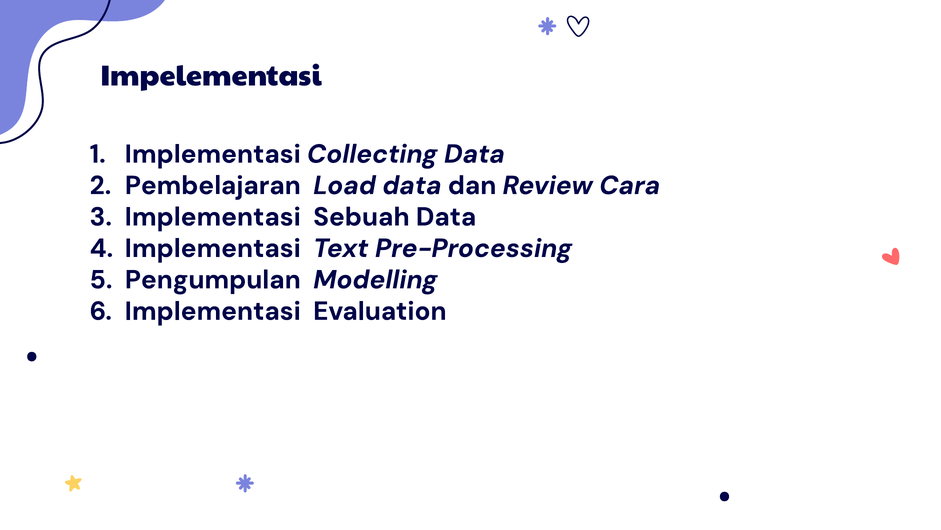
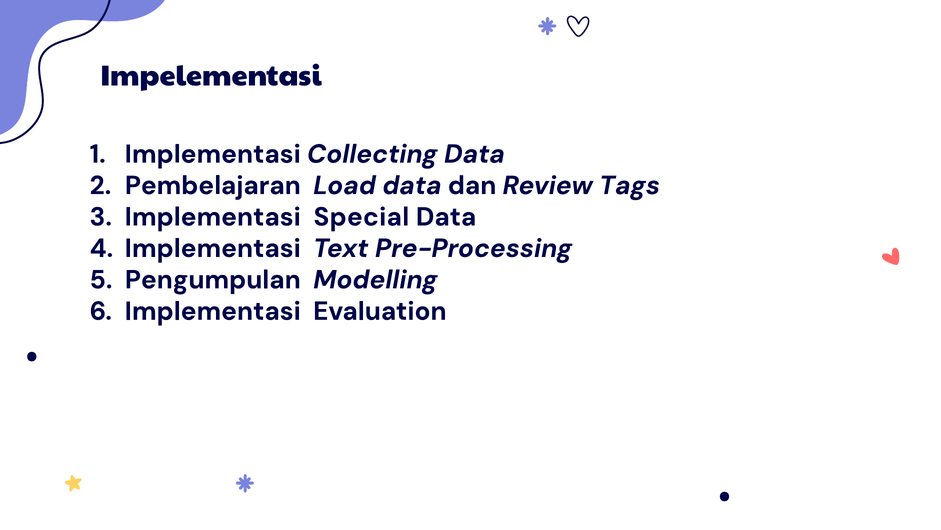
Cara: Cara -> Tags (630, 185)
Sebuah: Sebuah -> Special (361, 217)
